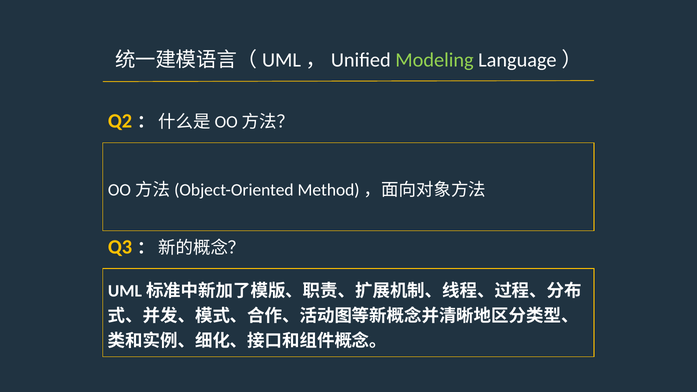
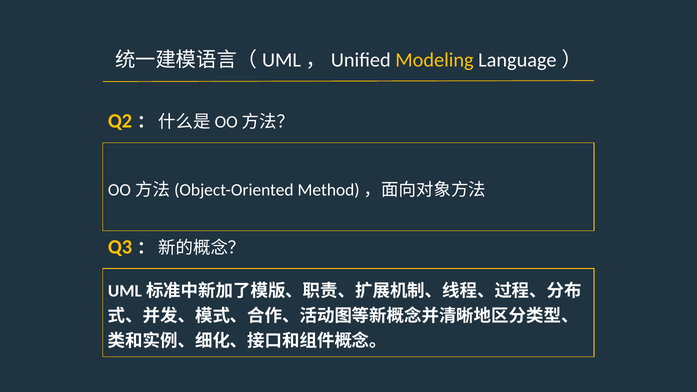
Modeling colour: light green -> yellow (434, 60)
